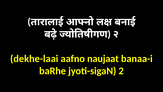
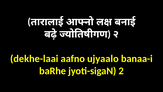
naujaat: naujaat -> ujyaalo (103, 58)
